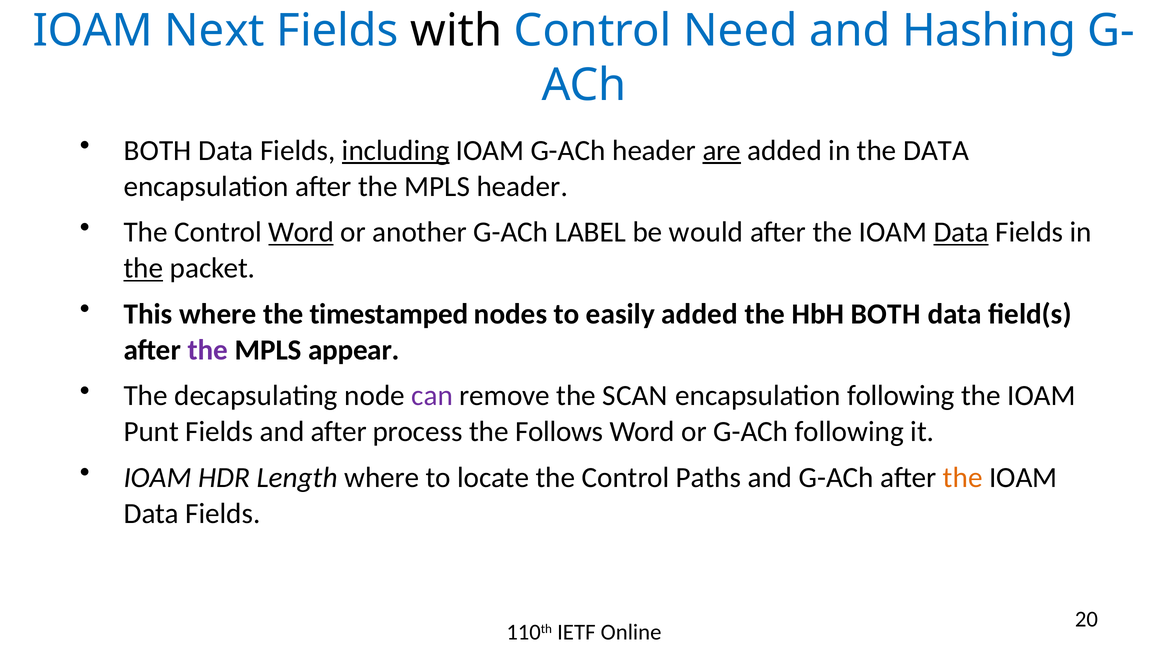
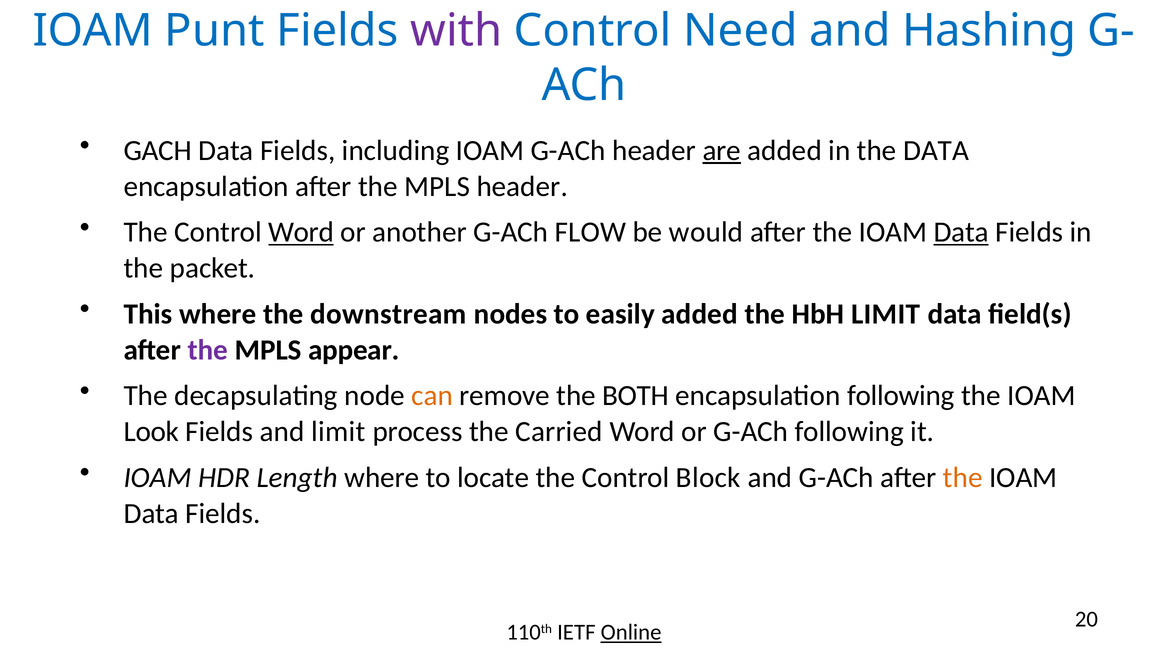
Next: Next -> Punt (215, 31)
with colour: black -> purple (456, 31)
BOTH: BOTH -> GACH (158, 150)
including underline: present -> none (396, 150)
LABEL: LABEL -> FLOW (590, 232)
the underline: present -> none (143, 268)
timestamped: timestamped -> downstream (389, 314)
HbH BOTH: BOTH -> LIMIT (886, 314)
can colour: purple -> orange (432, 396)
SCAN: SCAN -> BOTH (635, 396)
Punt: Punt -> Look (151, 432)
and after: after -> limit (338, 432)
Follows: Follows -> Carried (559, 432)
Paths: Paths -> Block (708, 478)
Online underline: none -> present (631, 632)
